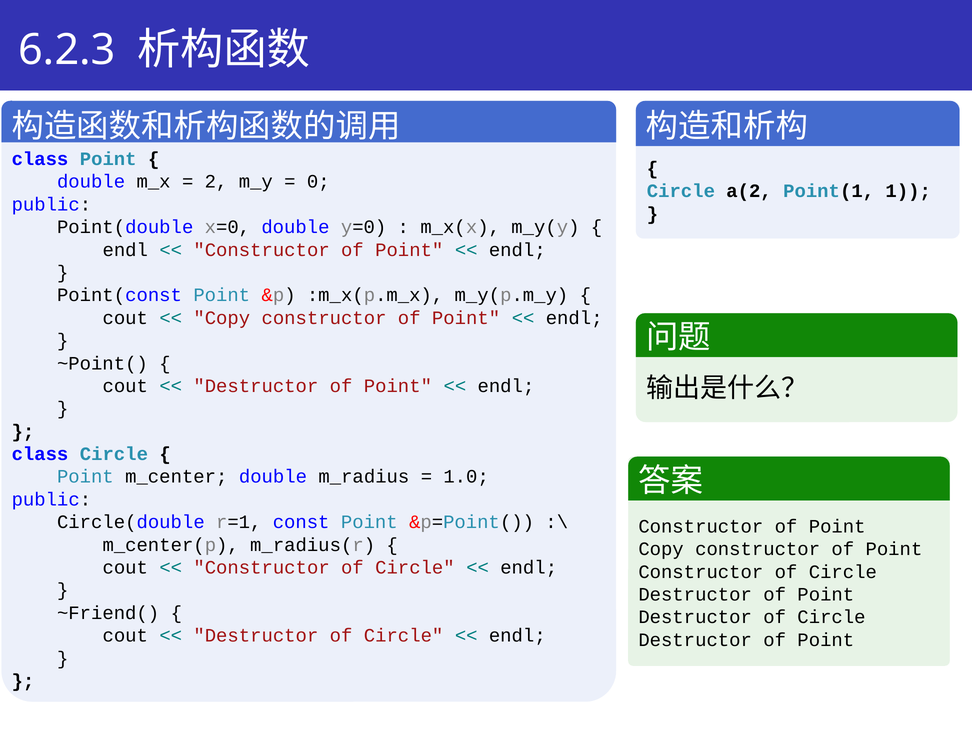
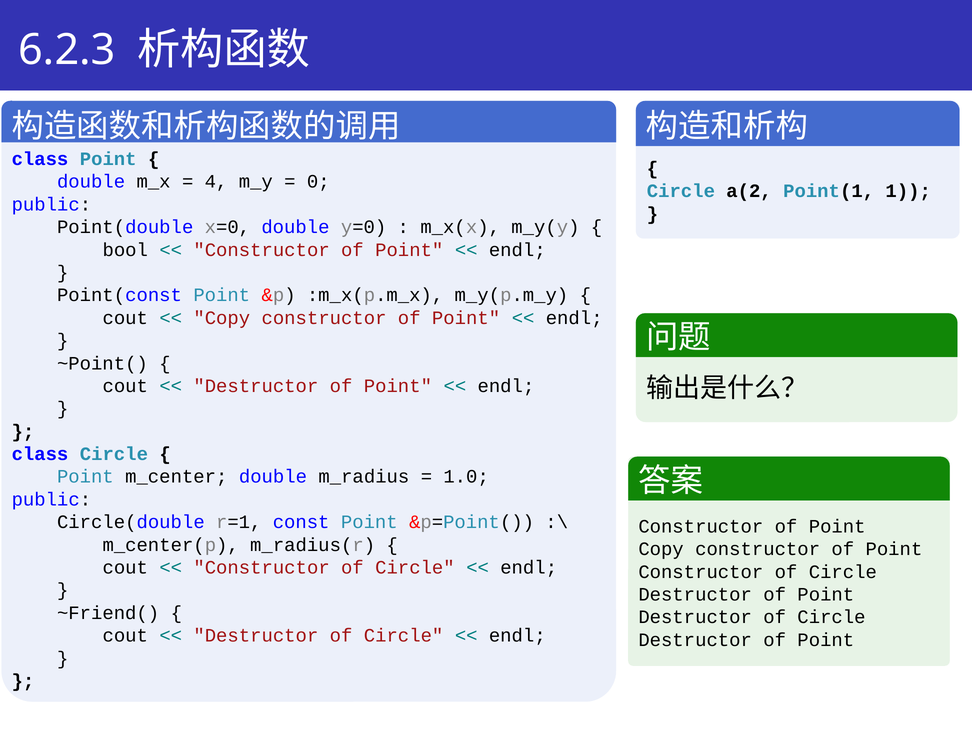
2: 2 -> 4 (216, 182)
endl: endl -> bool (125, 250)
